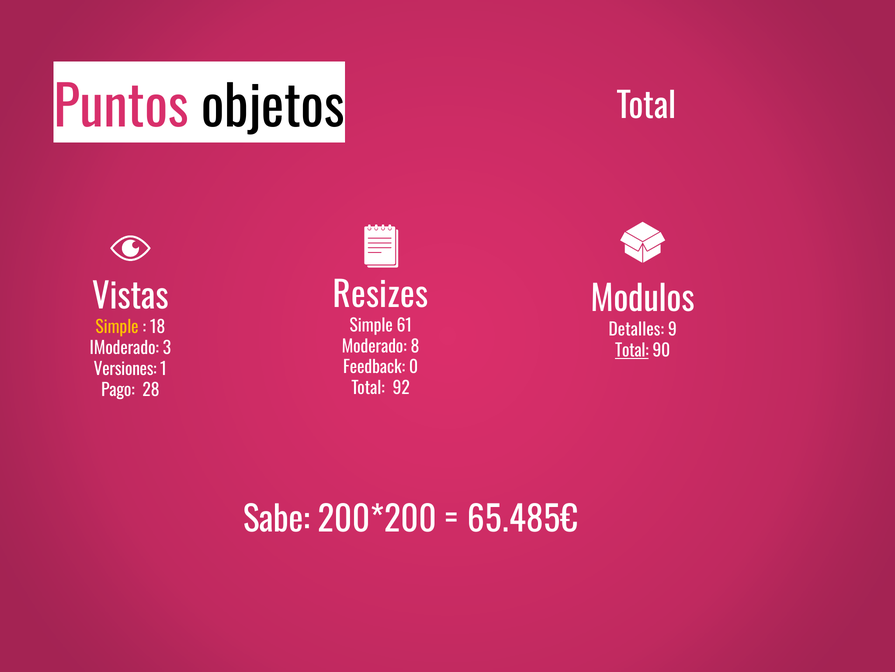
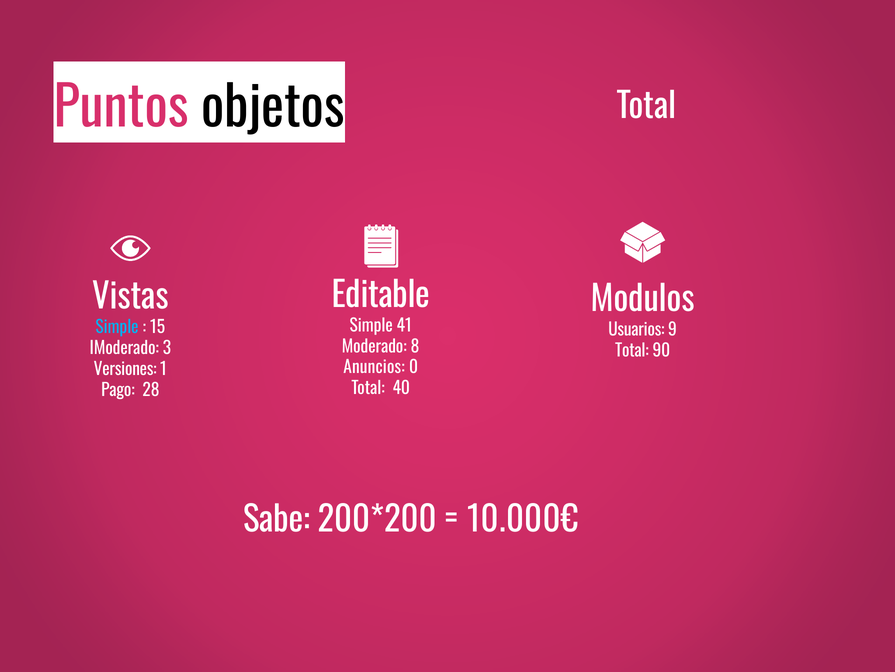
Resizes: Resizes -> Editable (381, 295)
61: 61 -> 41 (404, 326)
Simple colour: yellow -> light blue (117, 327)
18: 18 -> 15 (158, 327)
Detalles: Detalles -> Usuarios (636, 330)
Total underline: present -> none (632, 350)
Feedback: Feedback -> Anuncios (374, 367)
92: 92 -> 40 (401, 388)
65.485€: 65.485€ -> 10.000€ (523, 519)
